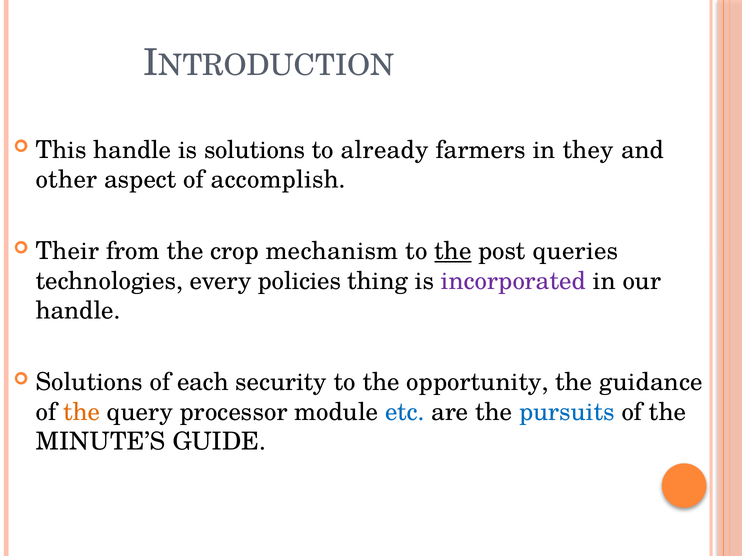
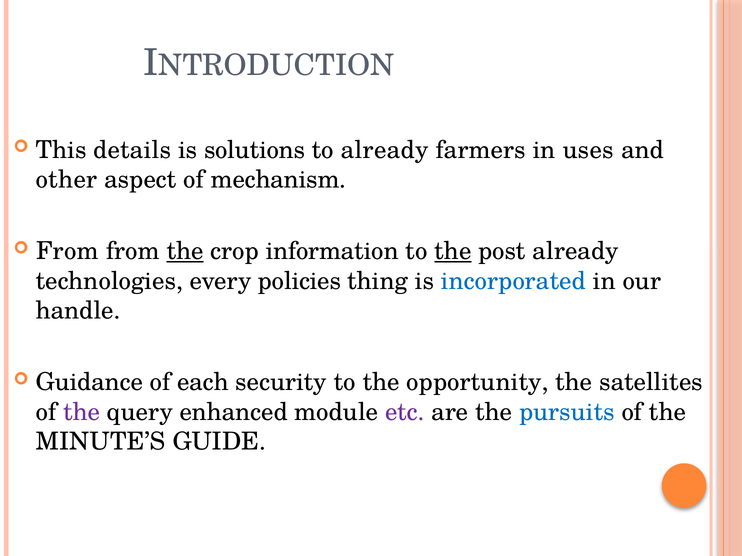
This handle: handle -> details (132, 150)
they: they -> uses (588, 150)
accomplish: accomplish -> mechanism (279, 180)
Their: Their -> From (67, 252)
the underline: none -> present (185, 252)
mechanism: mechanism -> information (332, 252)
post queries: queries -> already (576, 252)
incorporated colour: purple -> blue (513, 281)
Solutions: Solutions -> Guidance (89, 383)
guidance: guidance -> satellites (651, 383)
the colour: orange -> purple (82, 412)
processor: processor -> enhanced (234, 412)
etc colour: blue -> purple (405, 412)
